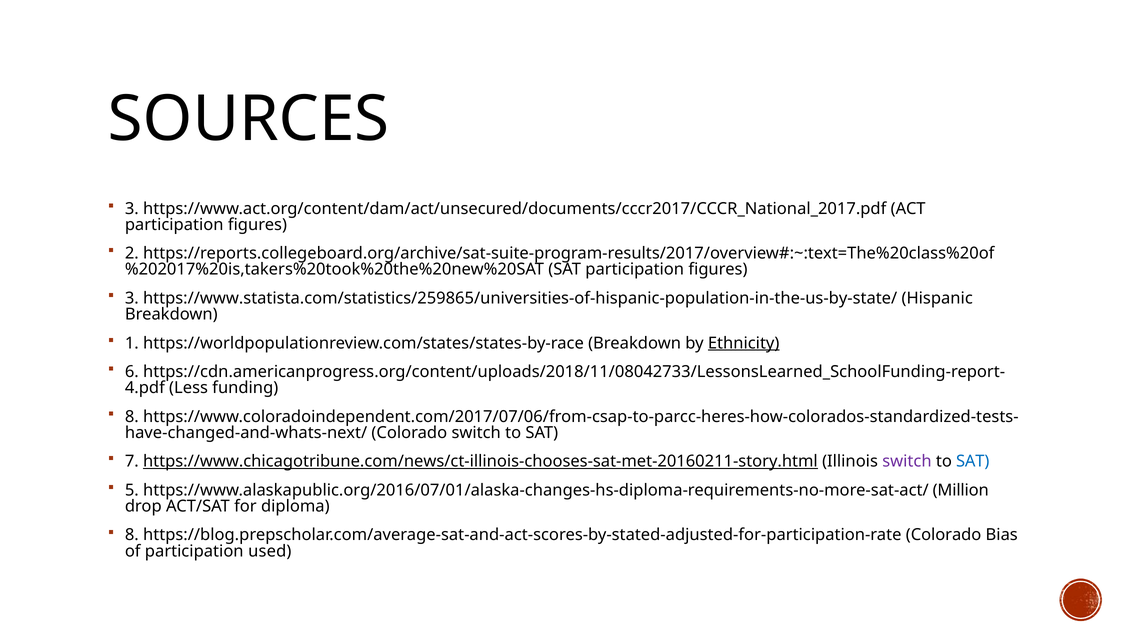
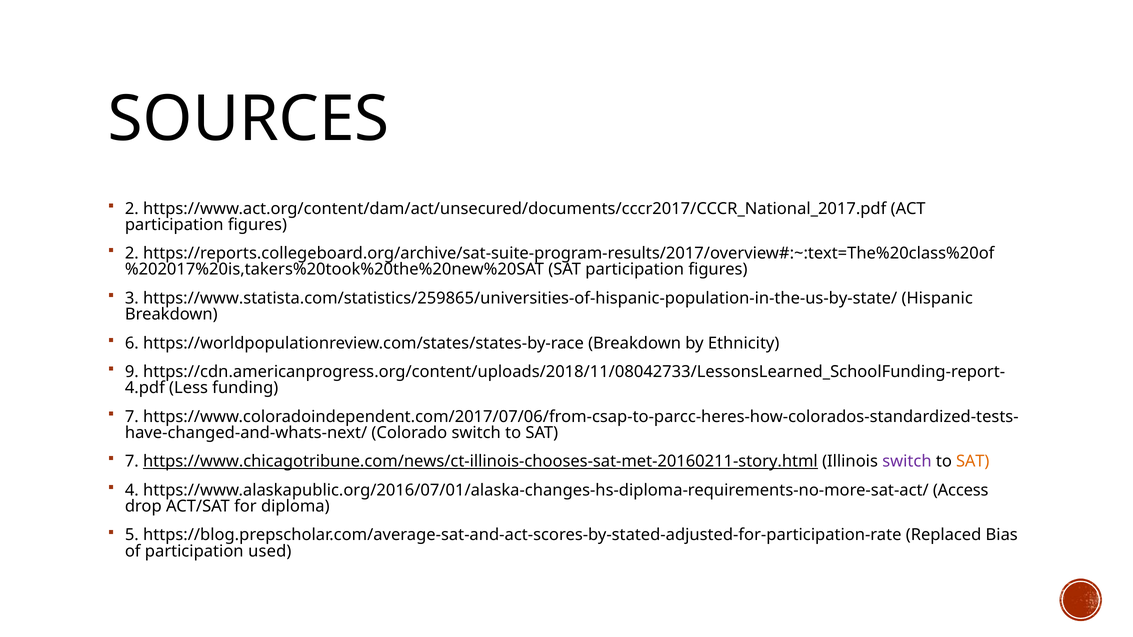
3: 3 -> 2 (132, 209)
1: 1 -> 6 (132, 343)
Ethnicity underline: present -> none (744, 343)
6: 6 -> 9 (132, 372)
8: 8 -> 7 (132, 417)
SAT colour: blue -> orange (973, 462)
5: 5 -> 4 (132, 490)
Million: Million -> Access (961, 490)
8: 8 -> 5 (132, 535)
https://blog.prepscholar.com/average-sat-and-act-scores-by-stated-adjusted-for-participation-rate Colorado: Colorado -> Replaced (944, 535)
